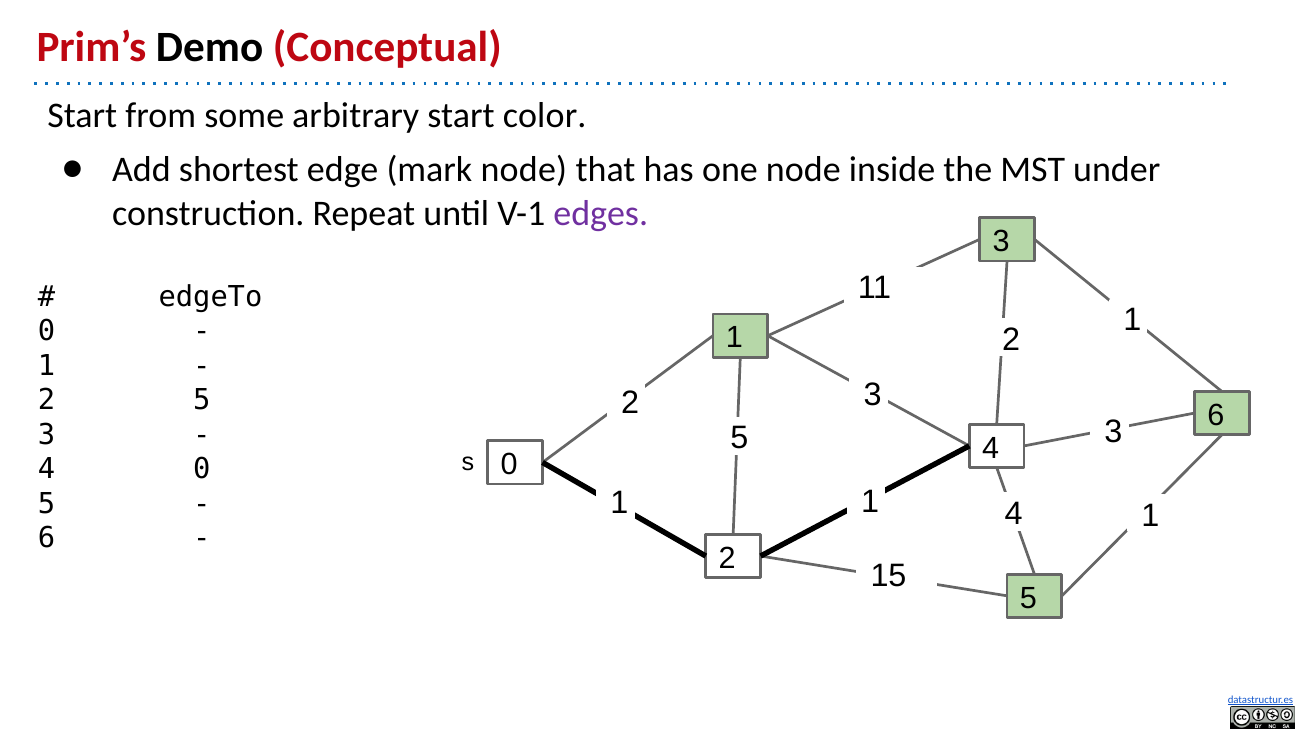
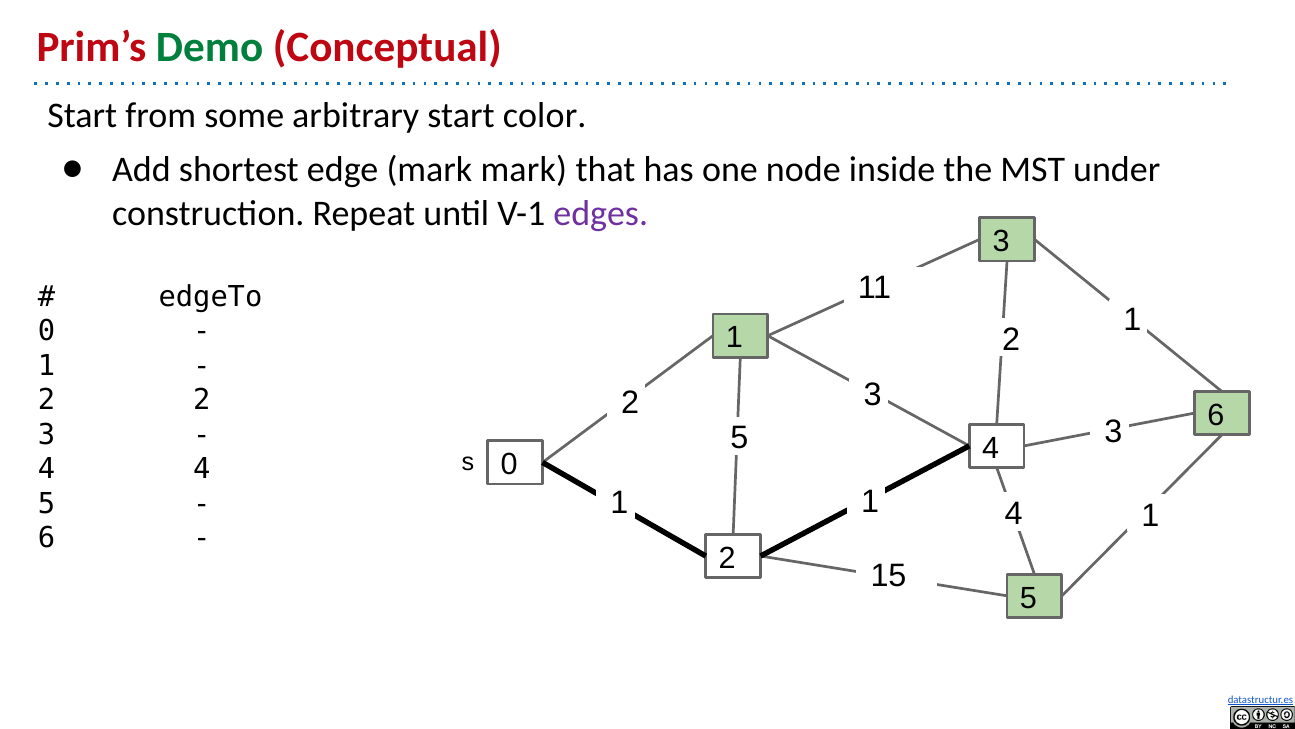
Demo colour: black -> green (210, 47)
mark node: node -> mark (524, 170)
2 5: 5 -> 2 (202, 400)
4 0: 0 -> 4 (202, 469)
